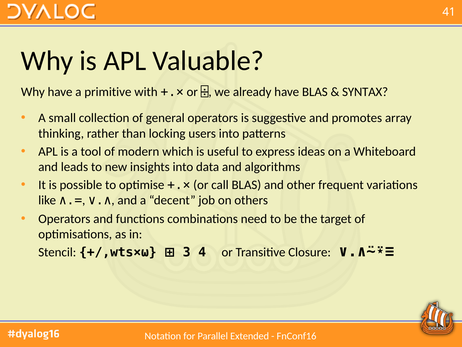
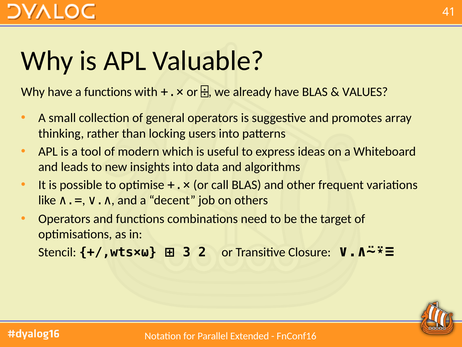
a primitive: primitive -> functions (108, 92)
SYNTAX: SYNTAX -> VALUES (365, 92)
4: 4 -> 2 (202, 252)
